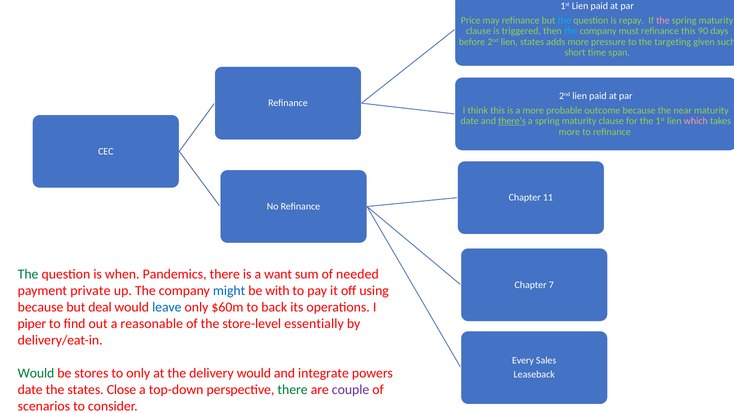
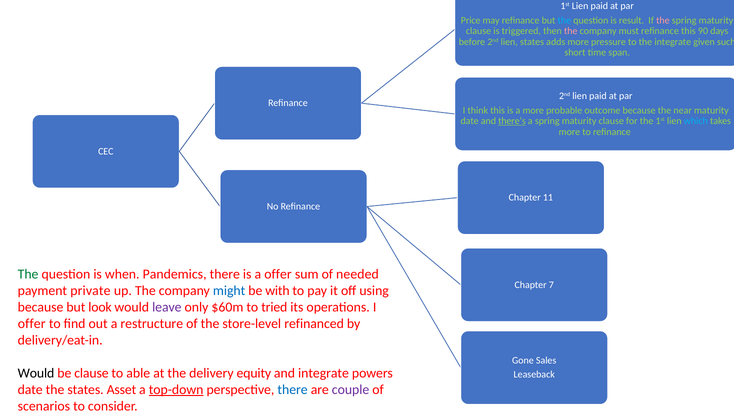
repay: repay -> result (632, 20)
the colour: light blue -> pink (571, 31)
the targeting: targeting -> integrate (673, 42)
which colour: pink -> light blue (696, 121)
a want: want -> offer (278, 274)
deal: deal -> look (100, 307)
leave colour: blue -> purple (167, 307)
back: back -> tried (274, 307)
piper: piper -> offer (32, 324)
reasonable: reasonable -> restructure (152, 324)
essentially: essentially -> refinanced (314, 324)
Every: Every -> Gone (523, 360)
Would colour: green -> black (36, 373)
be stores: stores -> clause (91, 373)
to only: only -> able (138, 373)
delivery would: would -> equity (254, 373)
states Close: Close -> Asset (121, 390)
top-down underline: none -> present (176, 390)
there colour: green -> blue (293, 390)
